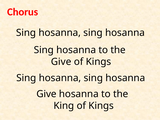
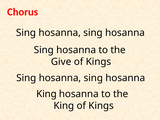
Give: Give -> King (46, 94)
